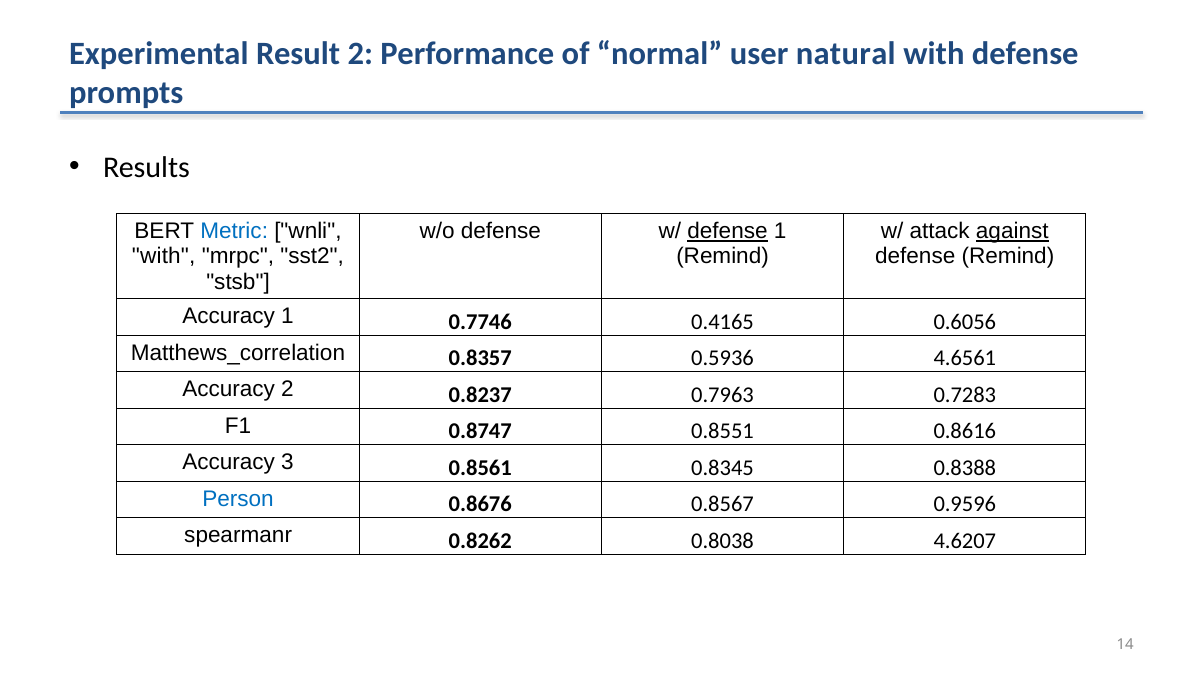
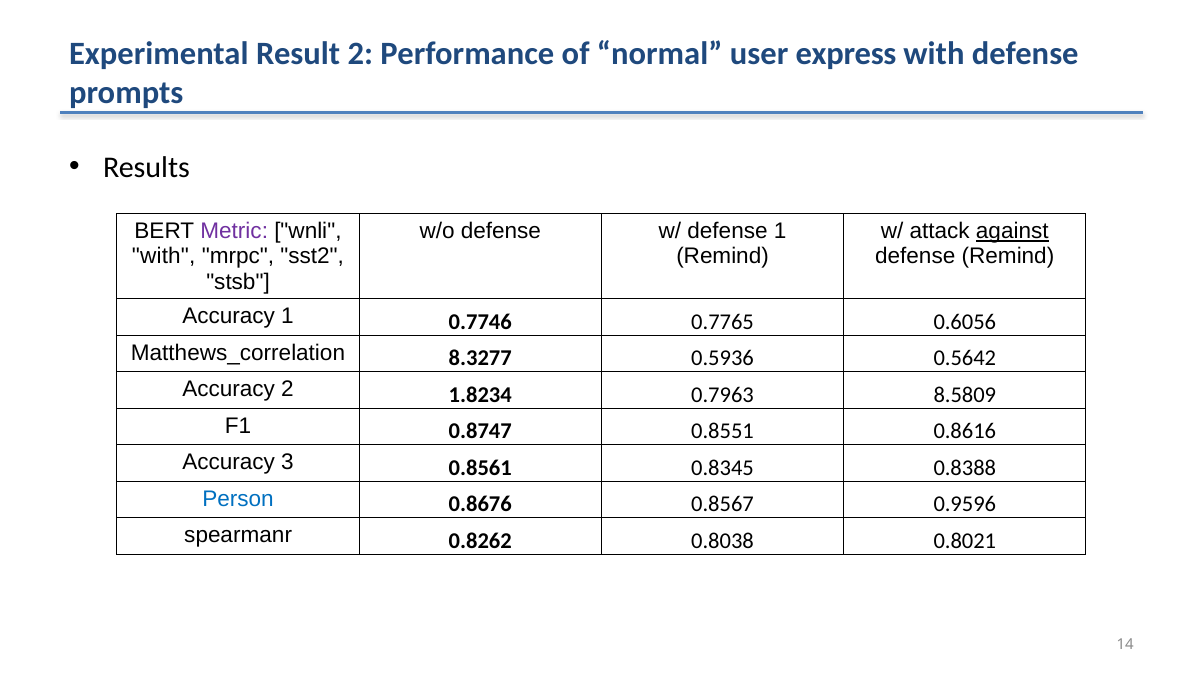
natural: natural -> express (846, 53)
Metric colour: blue -> purple (234, 232)
defense underline: present -> none (728, 232)
0.4165: 0.4165 -> 0.7765 (723, 322)
0.8357: 0.8357 -> 8.3277 (480, 359)
4.6561: 4.6561 -> 0.5642 (965, 359)
0.8237: 0.8237 -> 1.8234 (480, 395)
0.7283: 0.7283 -> 8.5809 (965, 395)
4.6207: 4.6207 -> 0.8021 (965, 541)
